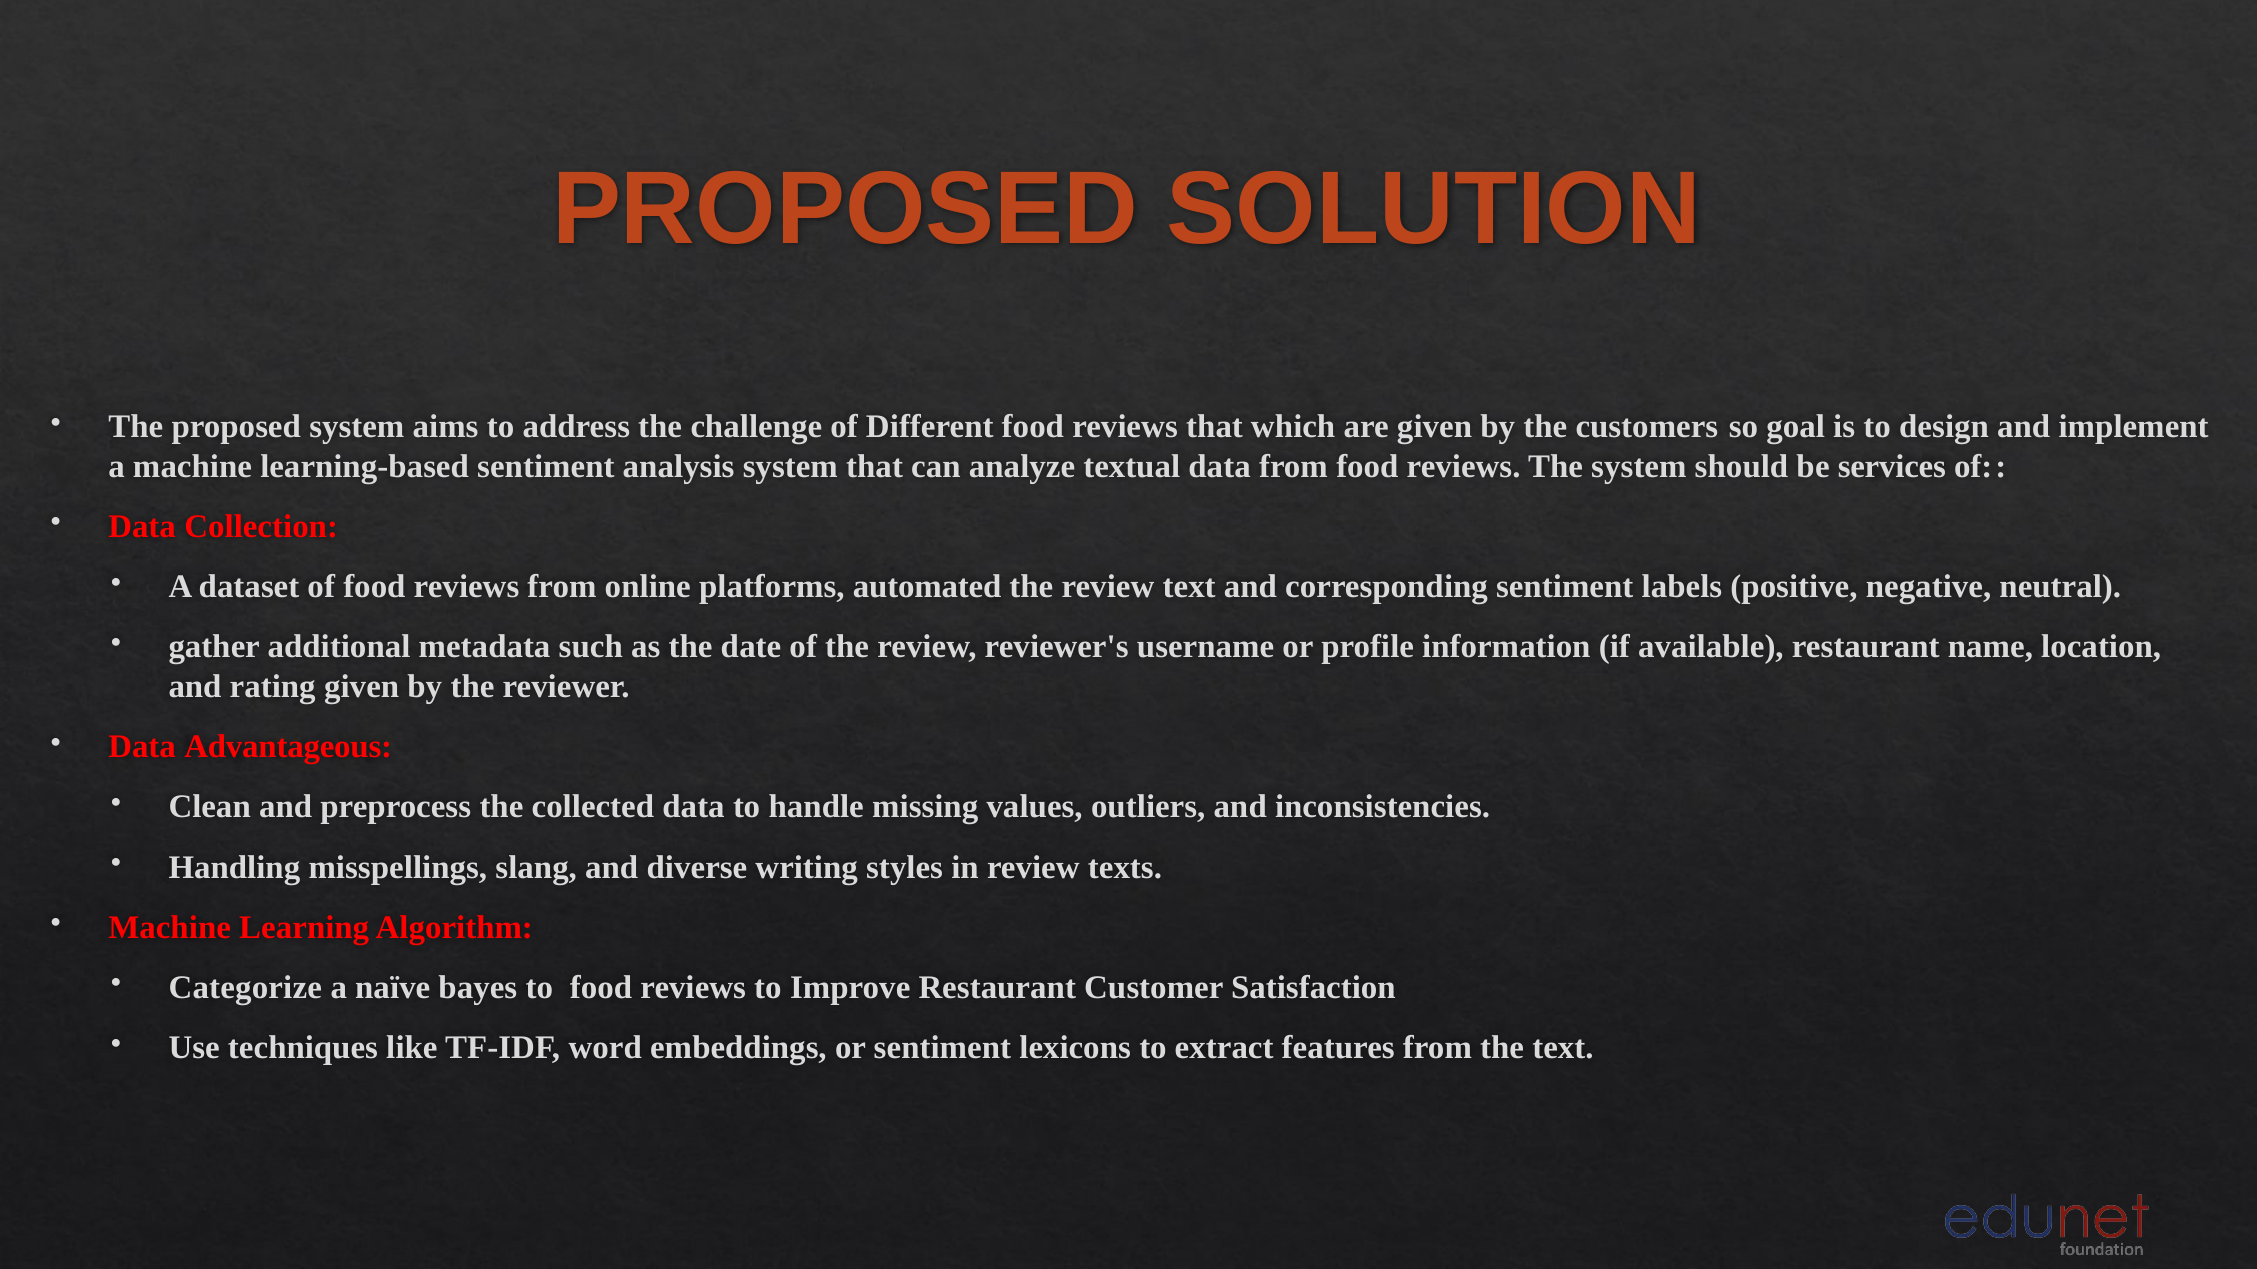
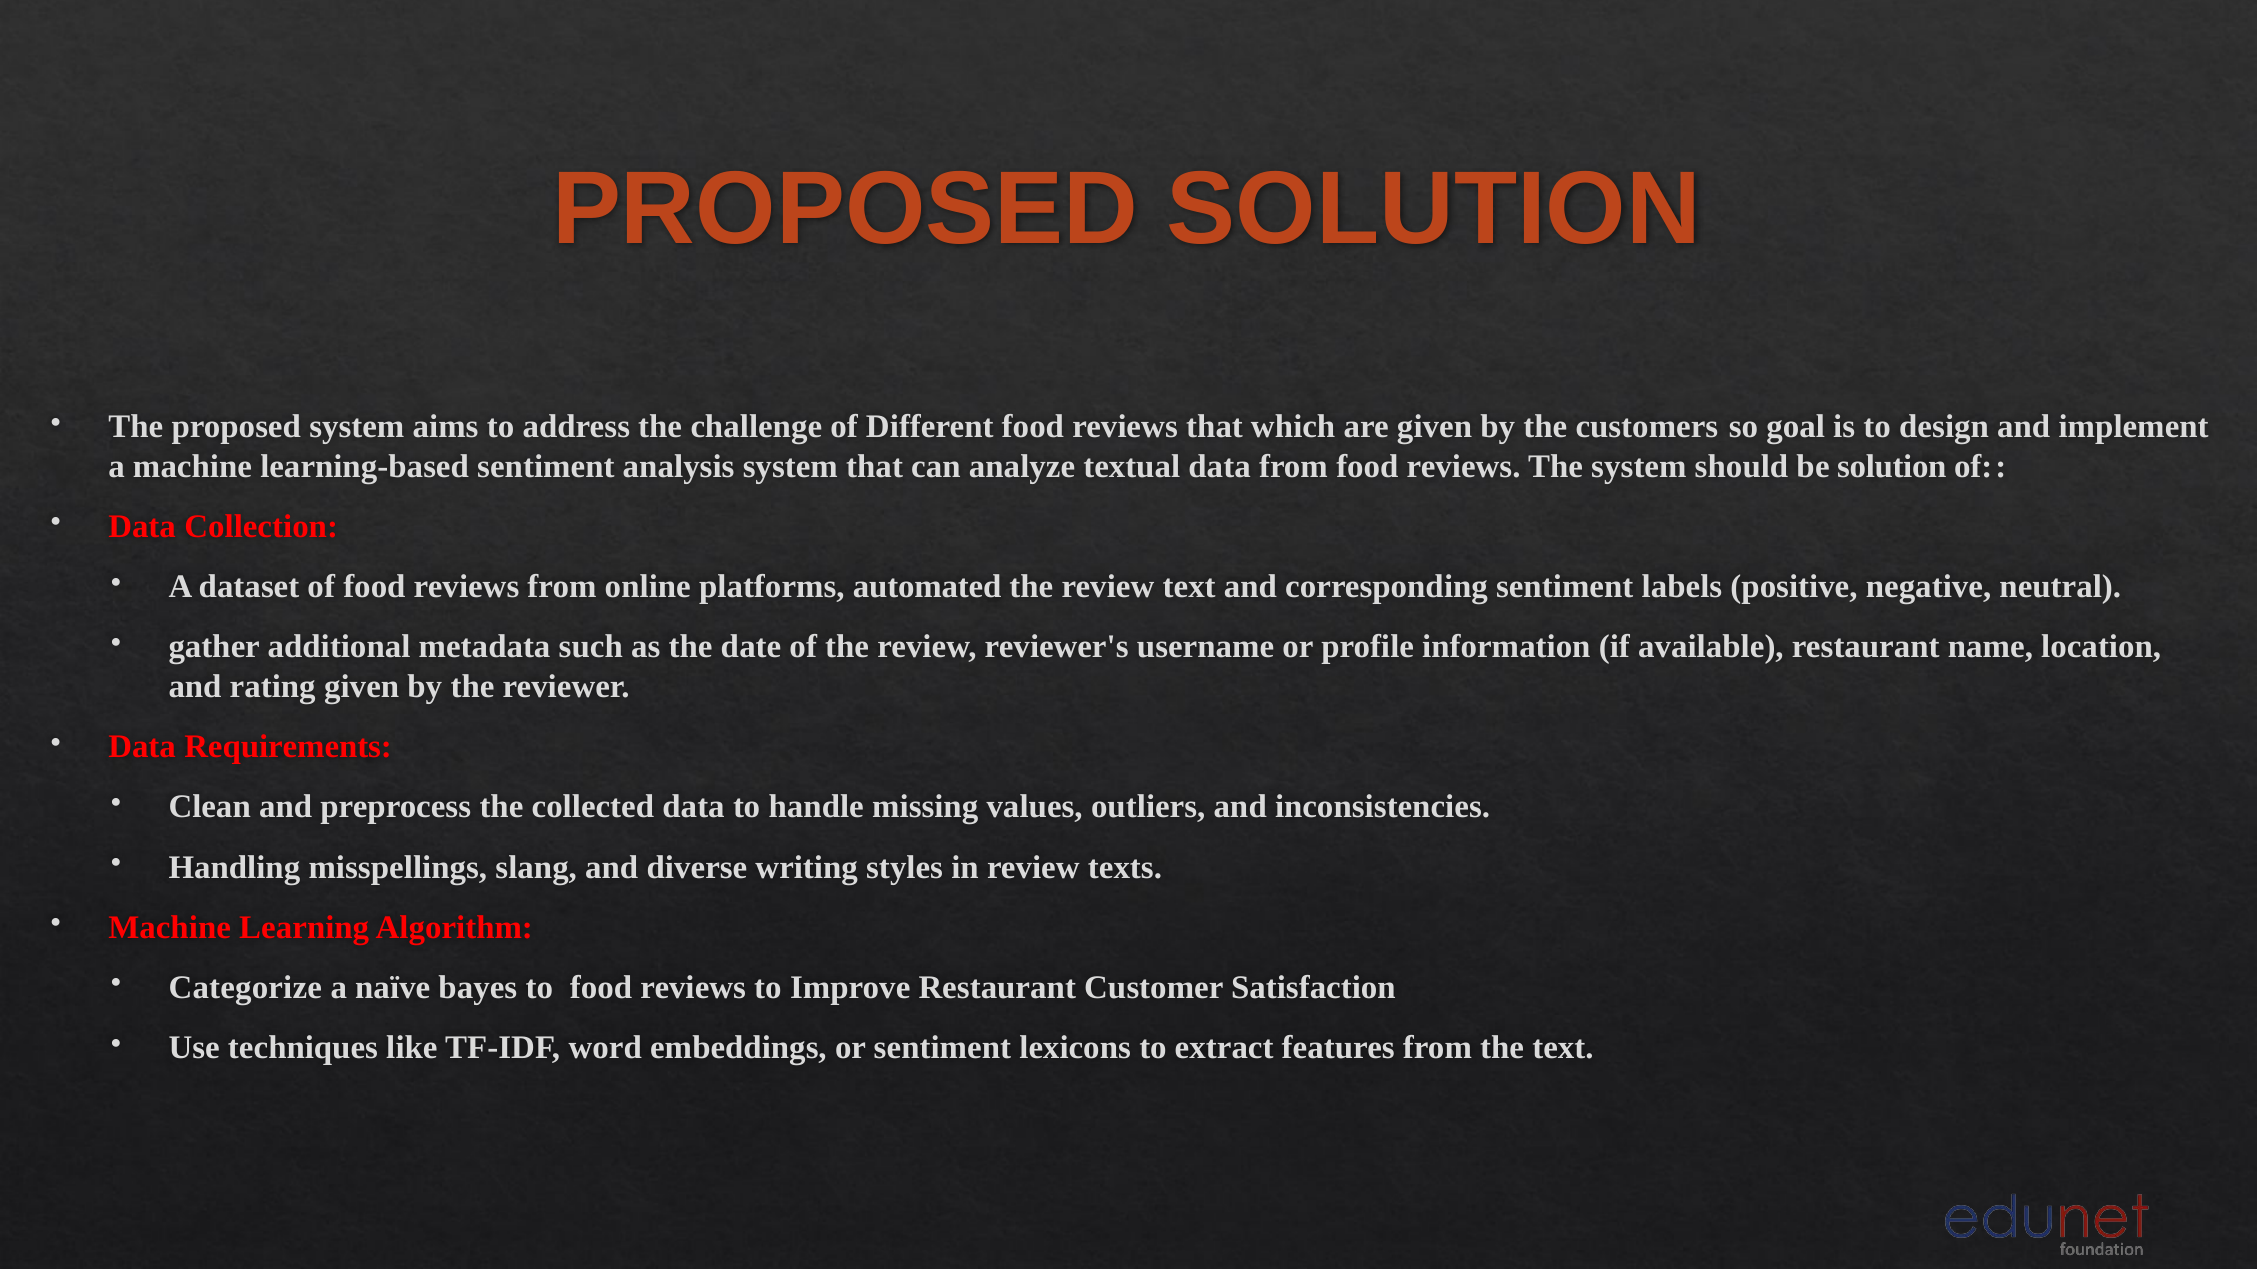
be services: services -> solution (1892, 467)
Advantageous: Advantageous -> Requirements (288, 747)
